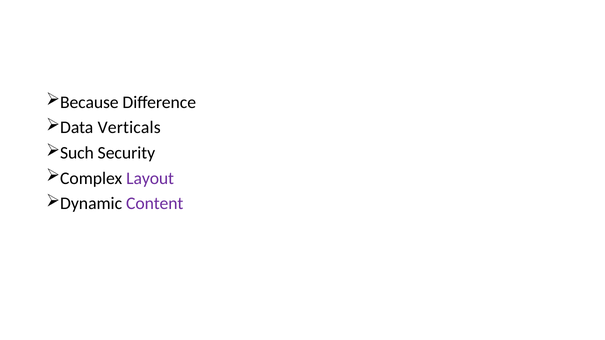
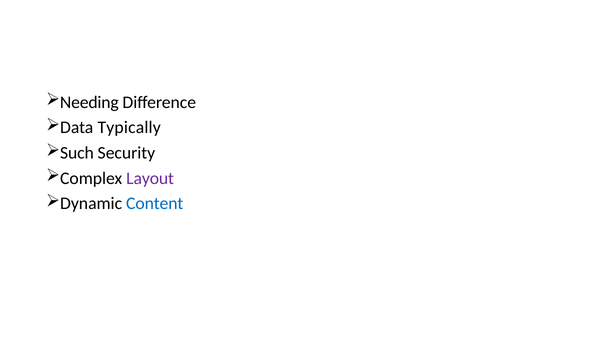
Because: Because -> Needing (89, 102)
Verticals: Verticals -> Typically (129, 128)
Content colour: purple -> blue (155, 204)
